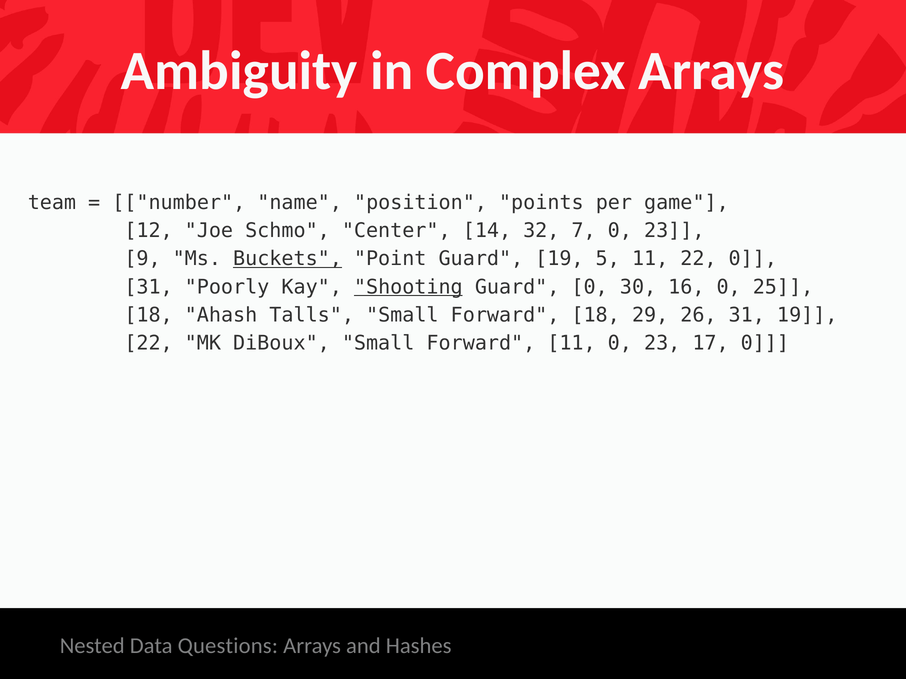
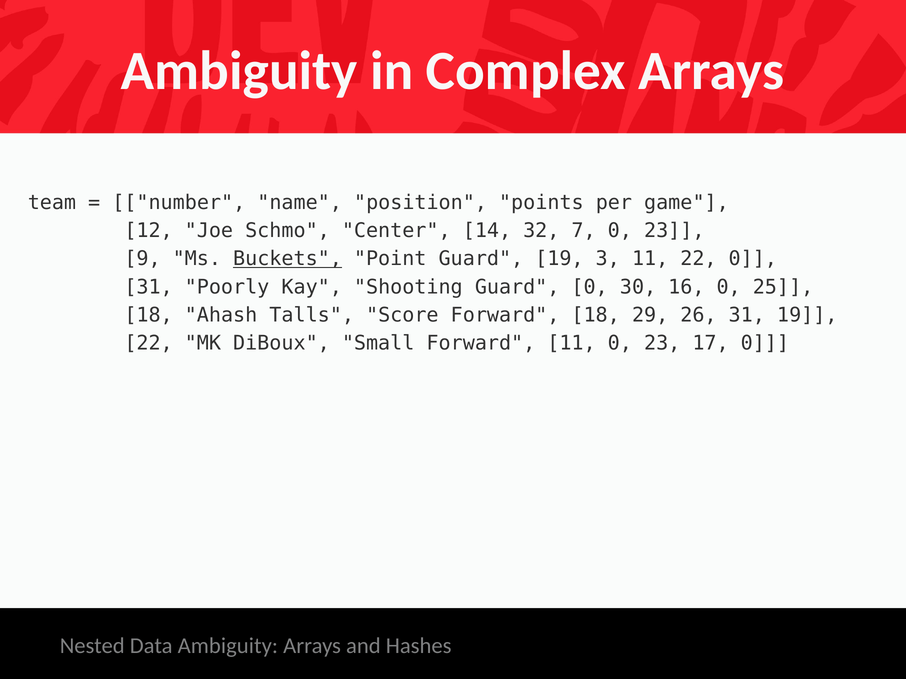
5: 5 -> 3 (608, 259)
Shooting underline: present -> none (408, 287)
Talls Small: Small -> Score (402, 315)
Data Questions: Questions -> Ambiguity (228, 646)
